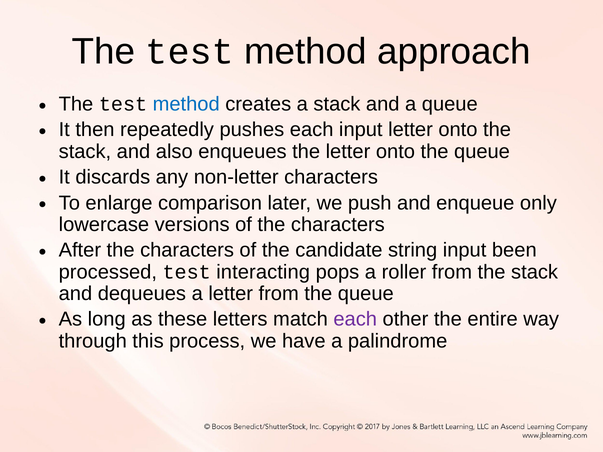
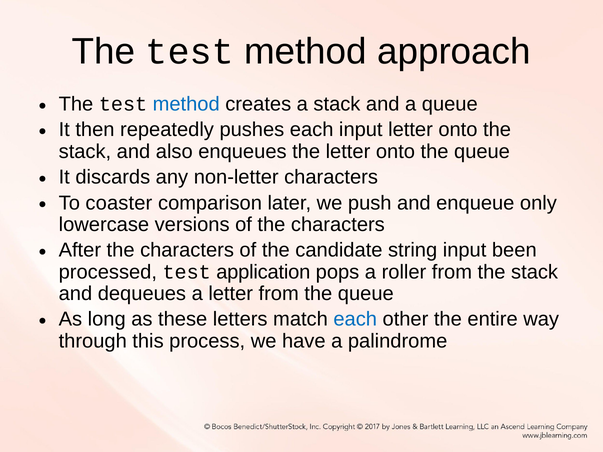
enlarge: enlarge -> coaster (119, 203)
interacting: interacting -> application (263, 272)
each colour: purple -> blue (355, 320)
